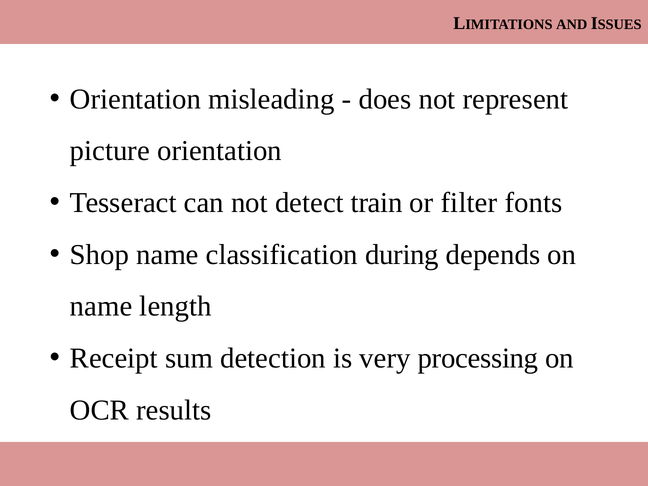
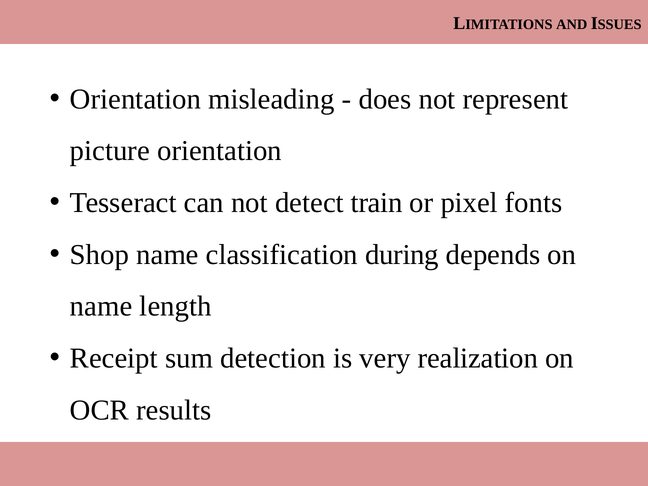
filter: filter -> pixel (469, 203)
processing: processing -> realization (478, 358)
